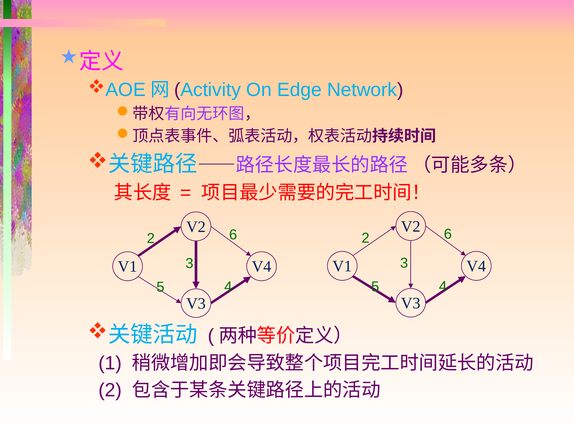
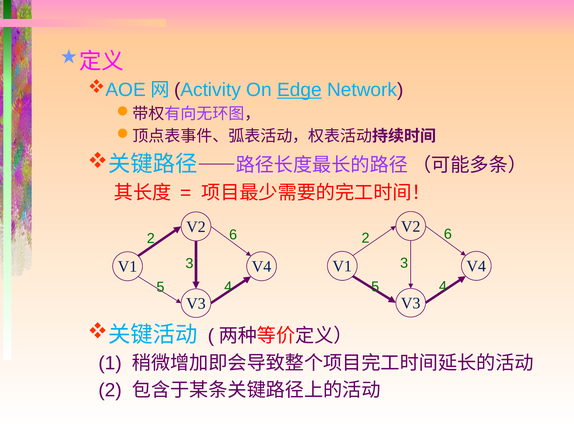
Edge underline: none -> present (299, 90)
